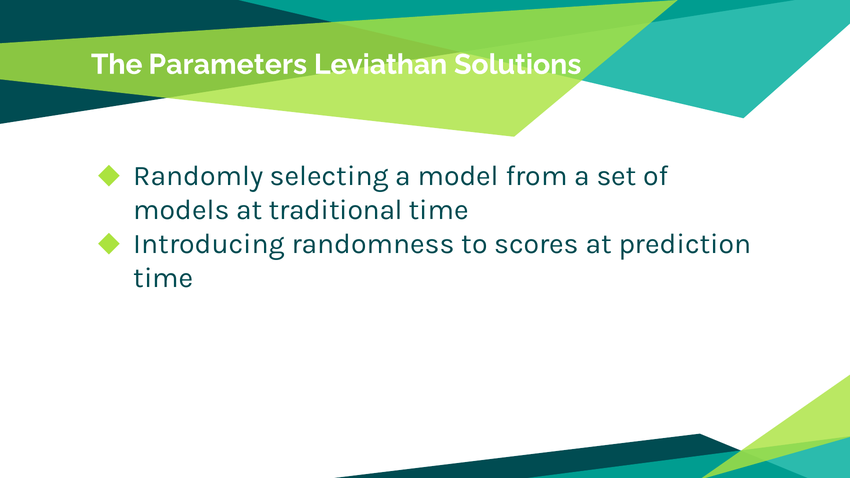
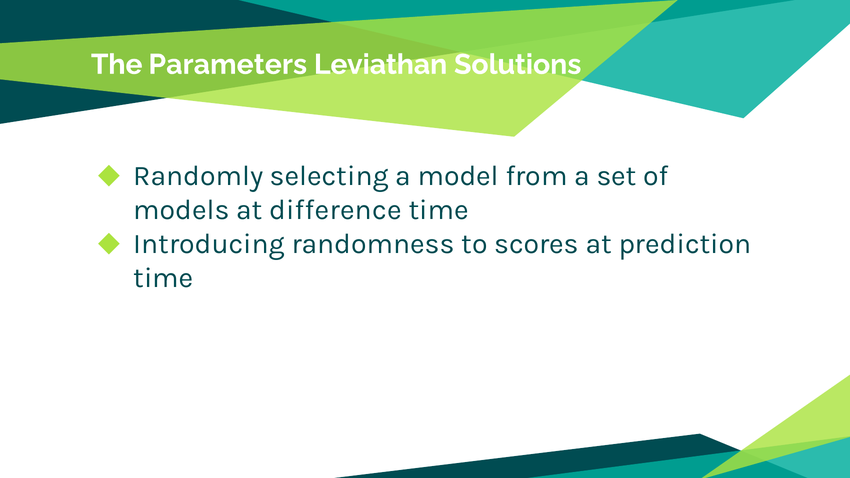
traditional: traditional -> difference (335, 210)
